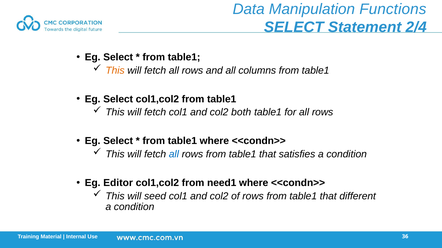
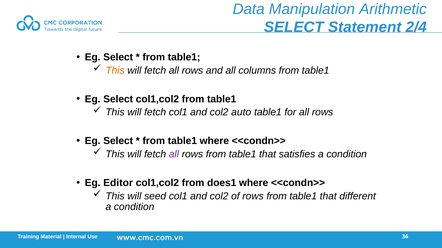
Functions: Functions -> Arithmetic (393, 9)
both: both -> auto (241, 113)
all colour: blue -> purple (174, 155)
need1: need1 -> does1 (222, 183)
